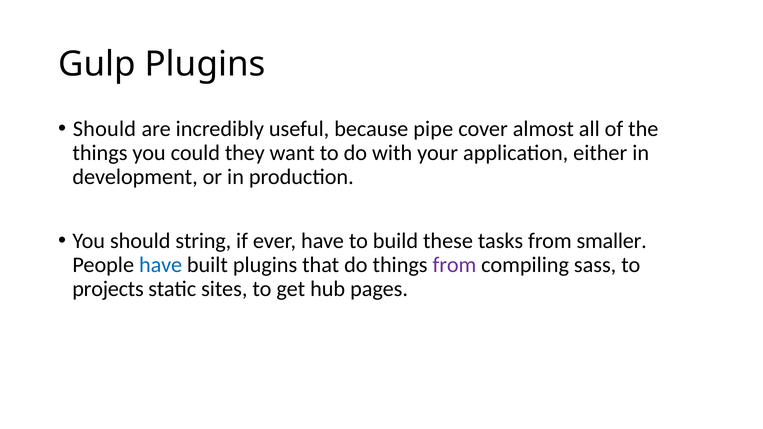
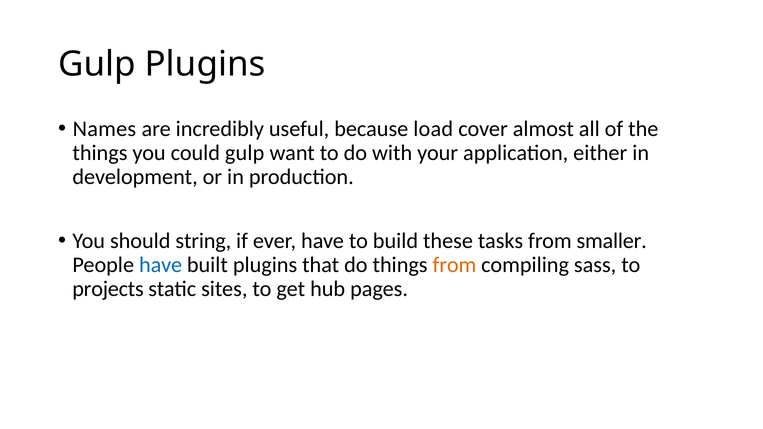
Should: Should -> Names (104, 129)
pipe: pipe -> load (433, 129)
could they: they -> gulp (245, 153)
from colour: purple -> orange (454, 265)
